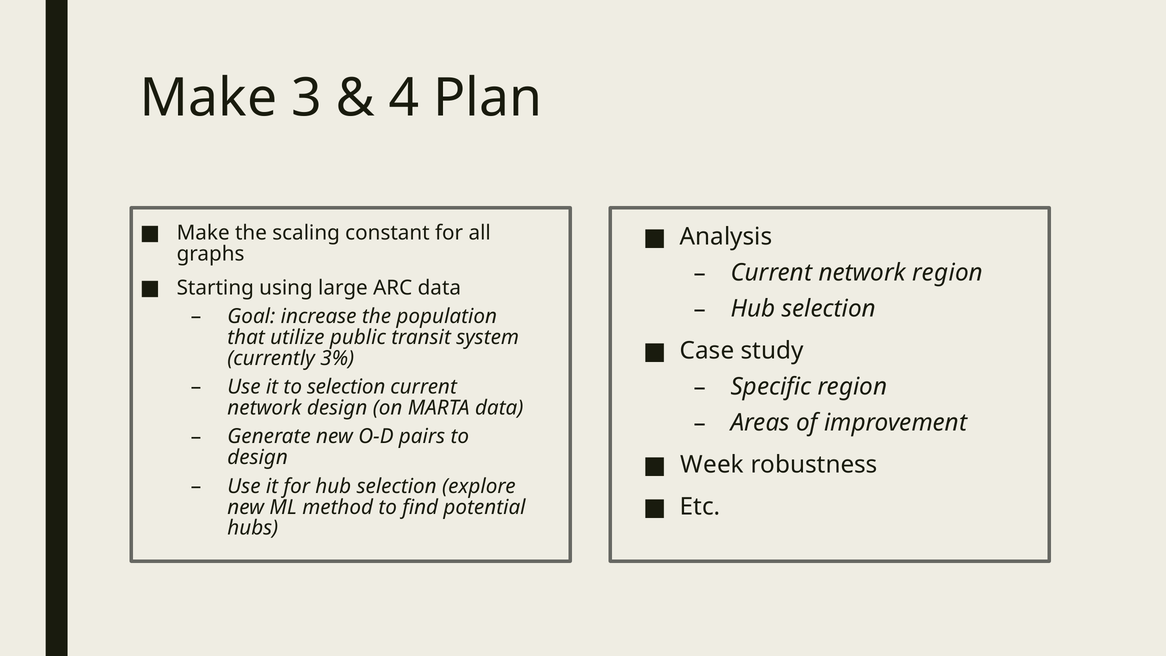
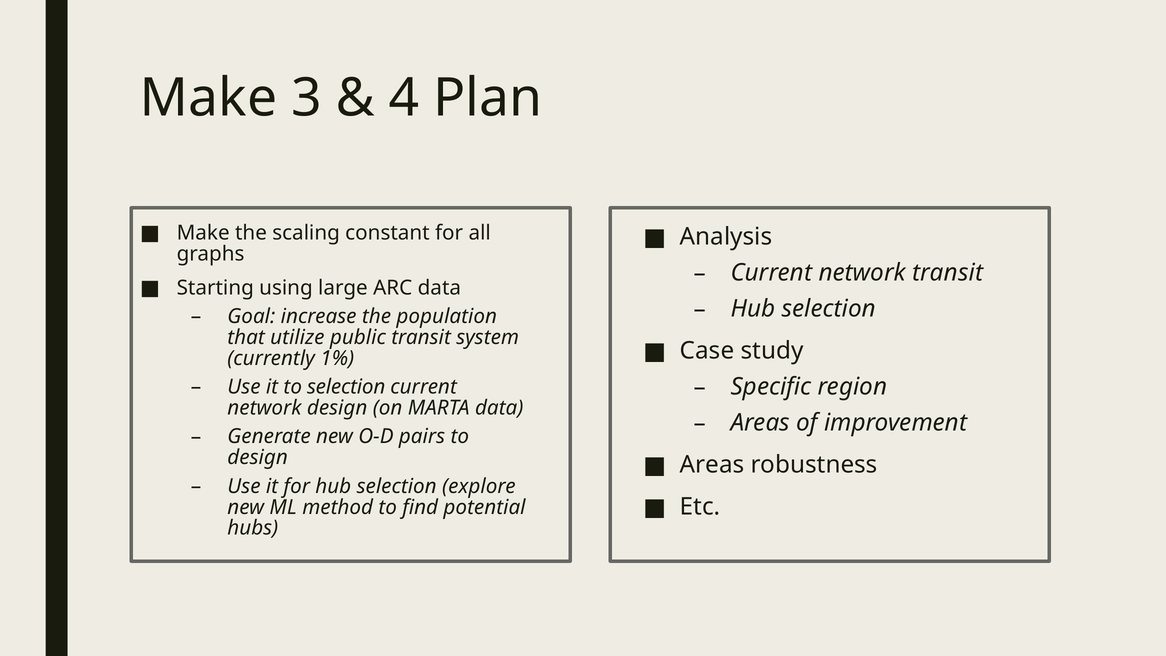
network region: region -> transit (948, 273)
3%: 3% -> 1% (337, 358)
Week: Week -> Areas (712, 465)
